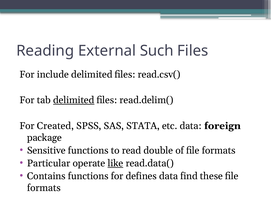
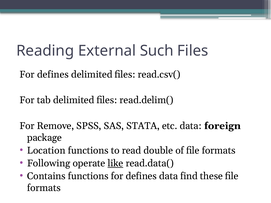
include: include -> defines (53, 75)
delimited underline: present -> none (74, 100)
Created: Created -> Remove (56, 126)
Sensitive: Sensitive -> Location (46, 151)
Particular: Particular -> Following (49, 163)
